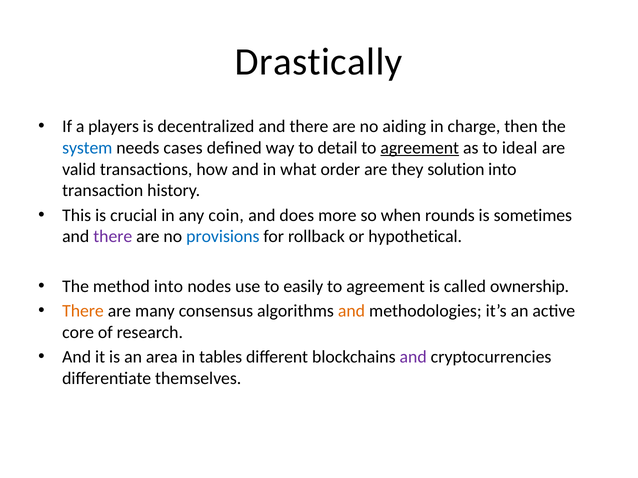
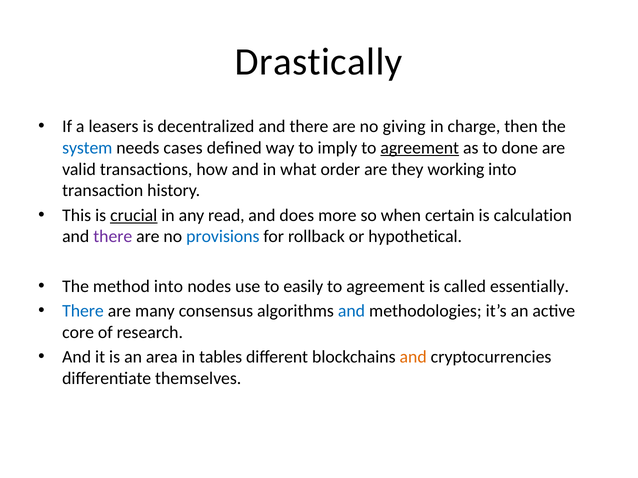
players: players -> leasers (114, 127)
aiding: aiding -> giving (404, 127)
detail: detail -> imply (337, 148)
ideal: ideal -> done (520, 148)
solution: solution -> working (456, 169)
crucial underline: none -> present (134, 215)
coin: coin -> read (226, 215)
rounds: rounds -> certain (450, 215)
sometimes: sometimes -> calculation (533, 215)
ownership: ownership -> essentially (530, 286)
There colour: orange -> blue (83, 311)
and colour: orange -> blue (351, 311)
and colour: purple -> orange (413, 357)
